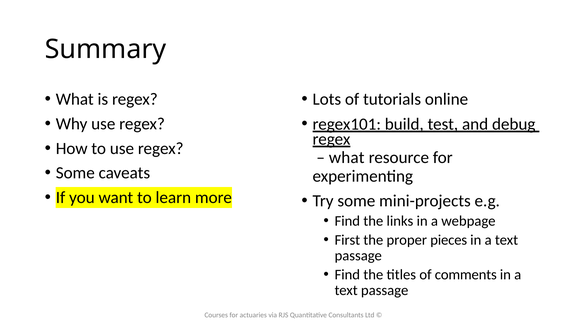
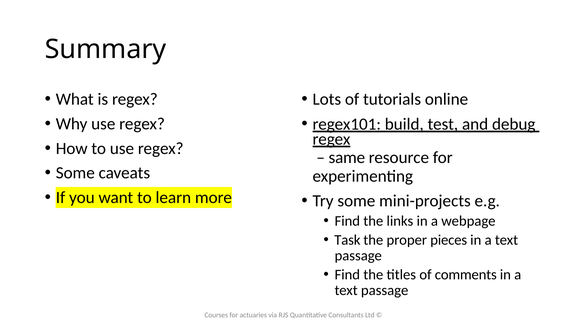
what: what -> same (347, 158)
First: First -> Task (347, 240)
